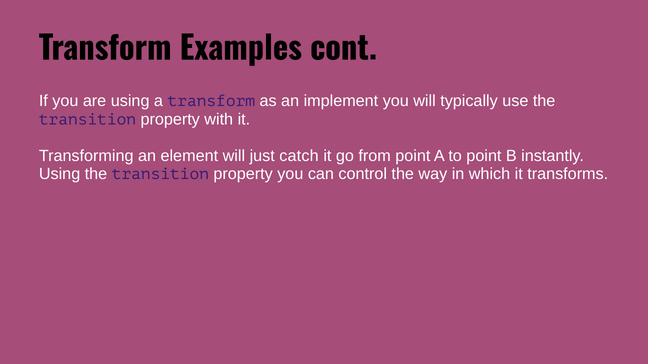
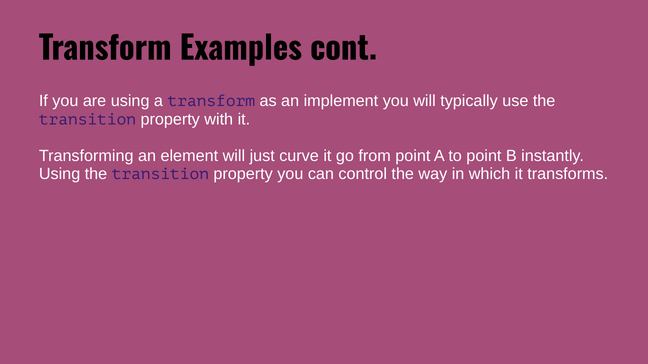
catch: catch -> curve (299, 156)
